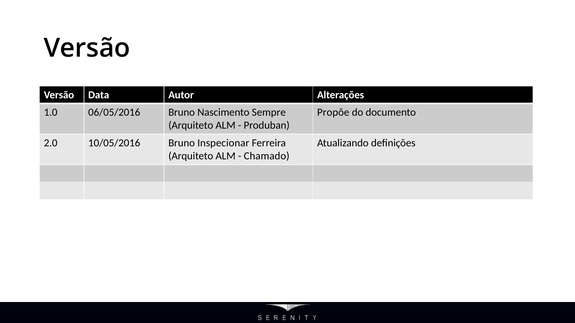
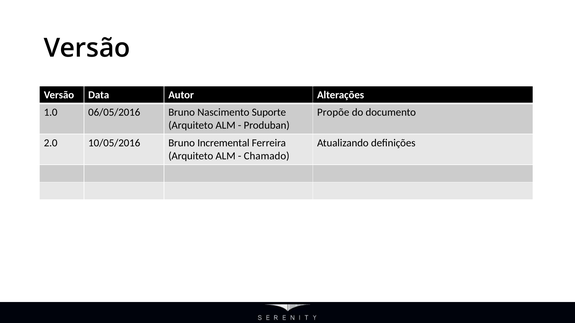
Sempre: Sempre -> Suporte (269, 112)
Inspecionar: Inspecionar -> Incremental (223, 143)
